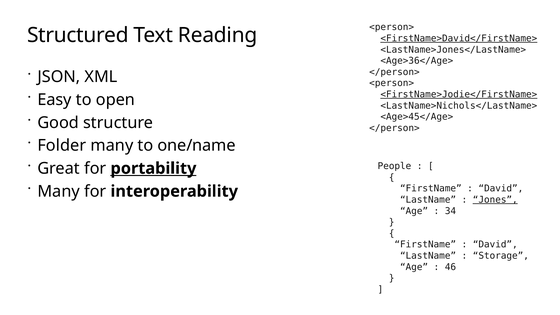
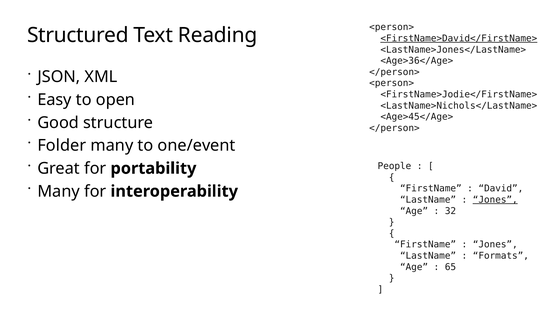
<FirstName>Jodie</FirstName> underline: present -> none (459, 94)
one/name: one/name -> one/event (197, 146)
portability underline: present -> none (153, 168)
34: 34 -> 32 (450, 211)
David: David -> Jones (495, 245)
Storage: Storage -> Formats (501, 256)
46: 46 -> 65 (450, 267)
